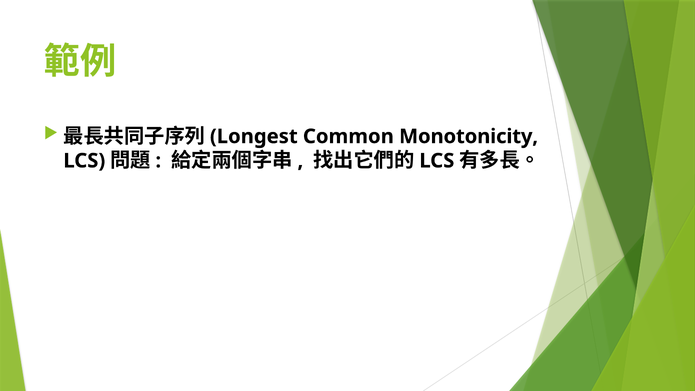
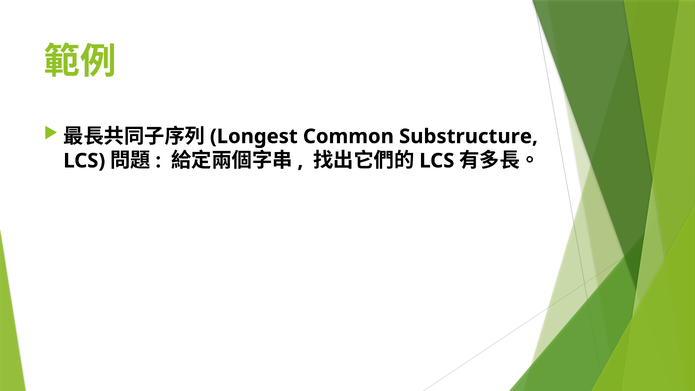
Monotonicity: Monotonicity -> Substructure (468, 136)
